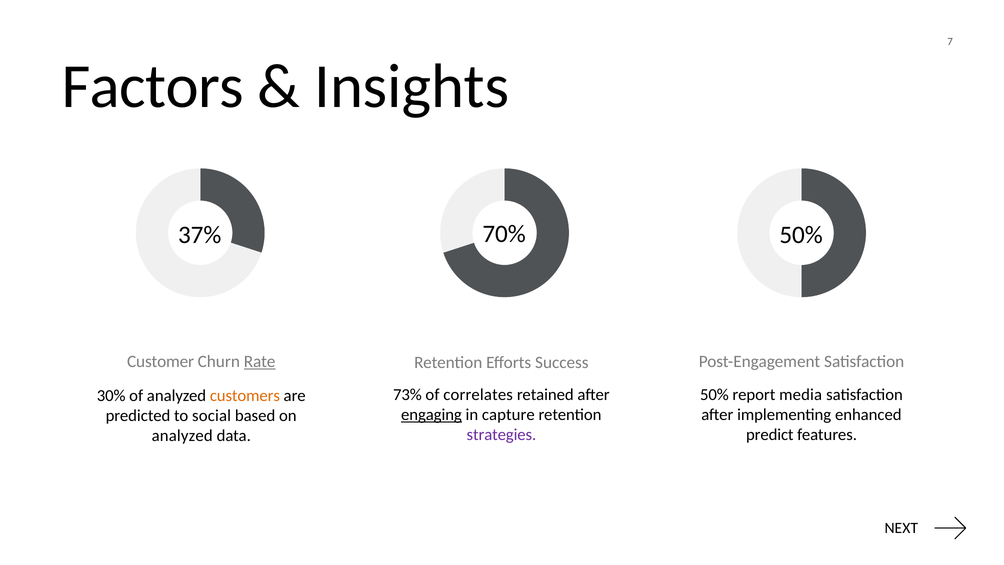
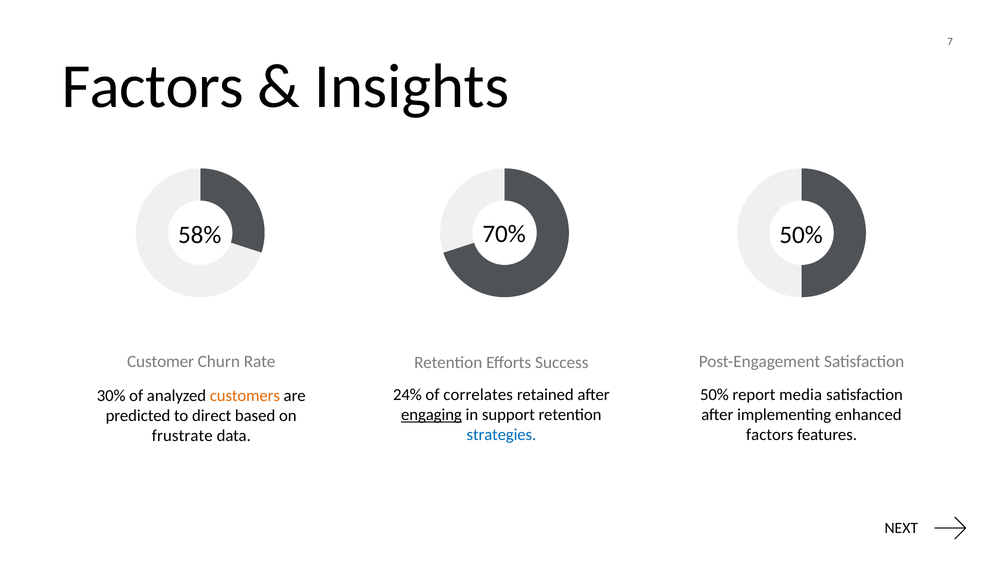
37%: 37% -> 58% (200, 235)
Rate underline: present -> none (260, 362)
73%: 73% -> 24% (407, 395)
capture: capture -> support (508, 415)
social: social -> direct (212, 416)
strategies colour: purple -> blue (501, 435)
predict: predict -> factors (770, 435)
analyzed: analyzed -> frustrate (182, 436)
